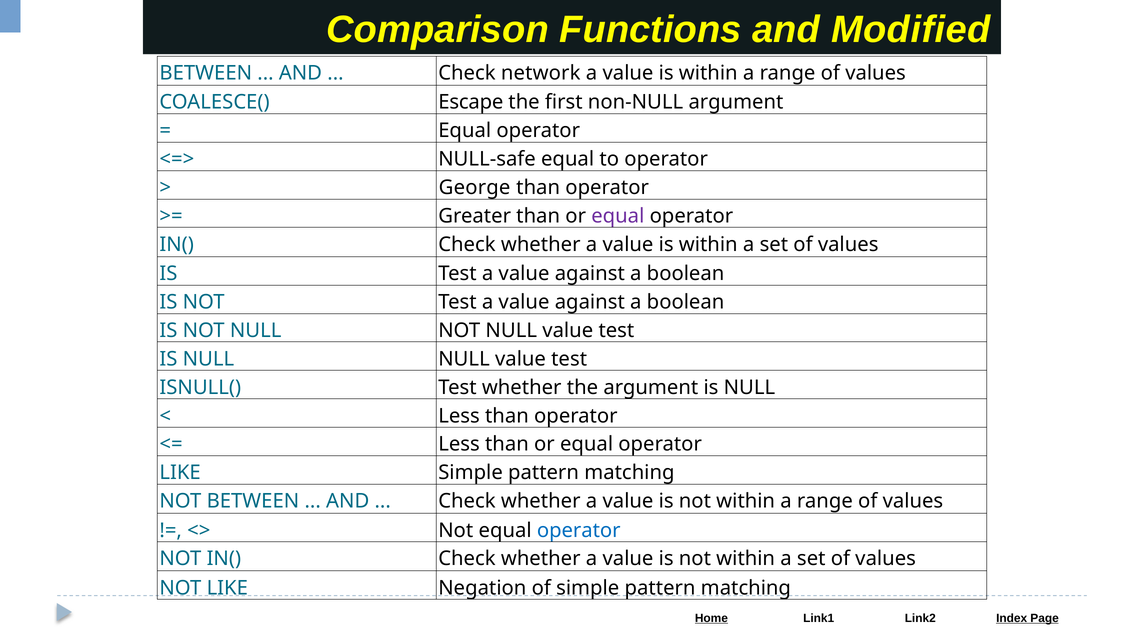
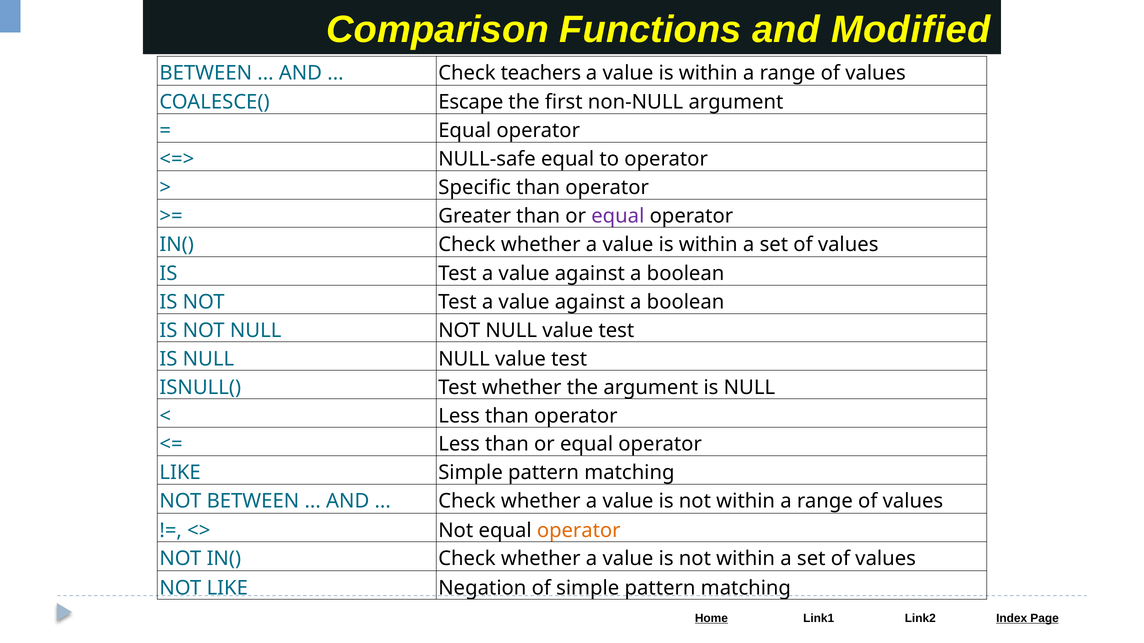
network: network -> teachers (541, 73)
George: George -> Specific (475, 188)
operator colour: blue -> orange (579, 531)
